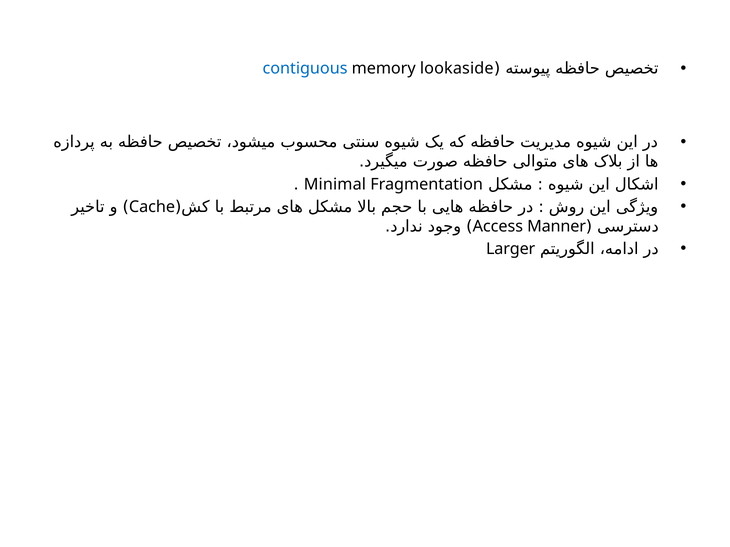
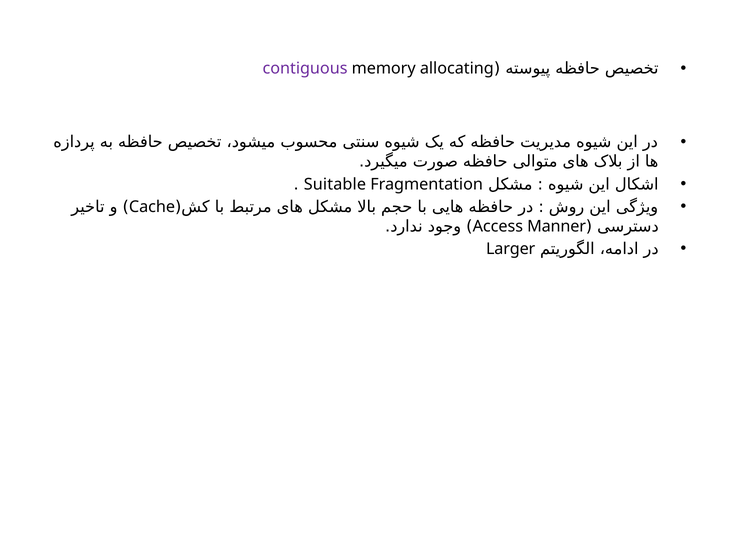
contiguous colour: blue -> purple (305, 69)
lookaside: lookaside -> allocating (457, 69)
Minimal: Minimal -> Suitable (335, 184)
